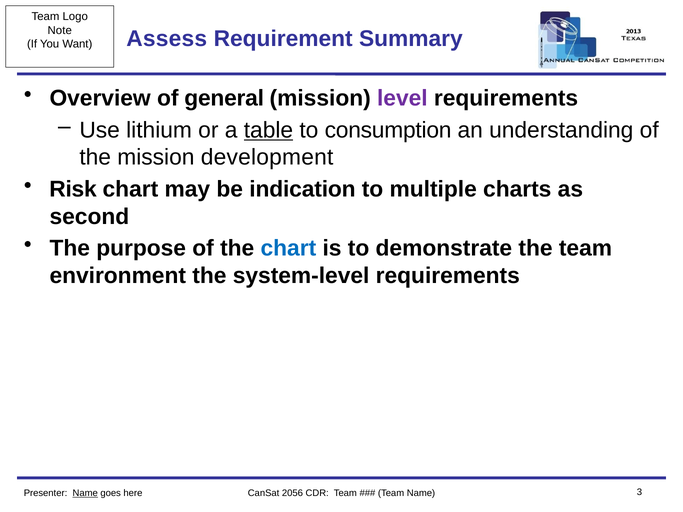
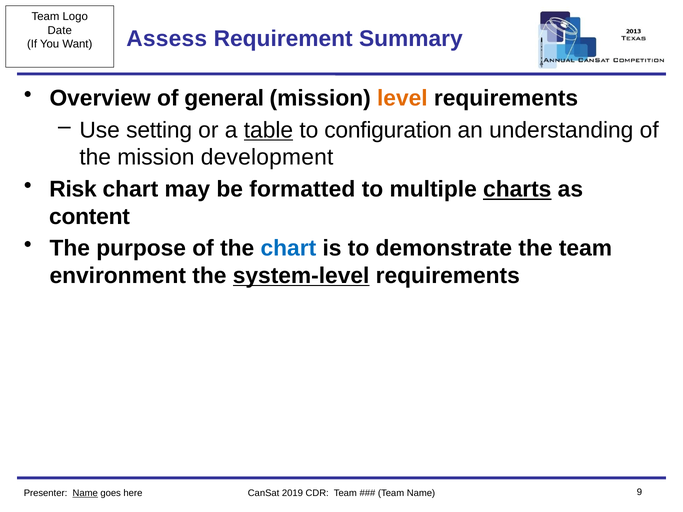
Note: Note -> Date (60, 30)
level colour: purple -> orange (402, 98)
lithium: lithium -> setting (159, 130)
consumption: consumption -> configuration (388, 130)
indication: indication -> formatted (302, 189)
charts underline: none -> present (517, 189)
second: second -> content (89, 217)
system-level underline: none -> present (301, 276)
2056: 2056 -> 2019 (292, 494)
3: 3 -> 9 (639, 492)
